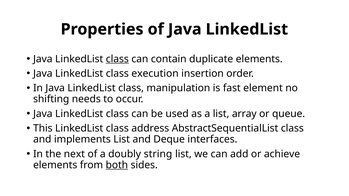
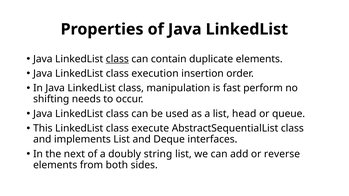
element: element -> perform (263, 88)
array: array -> head (244, 114)
address: address -> execute (150, 129)
achieve: achieve -> reverse (282, 154)
both underline: present -> none (117, 165)
